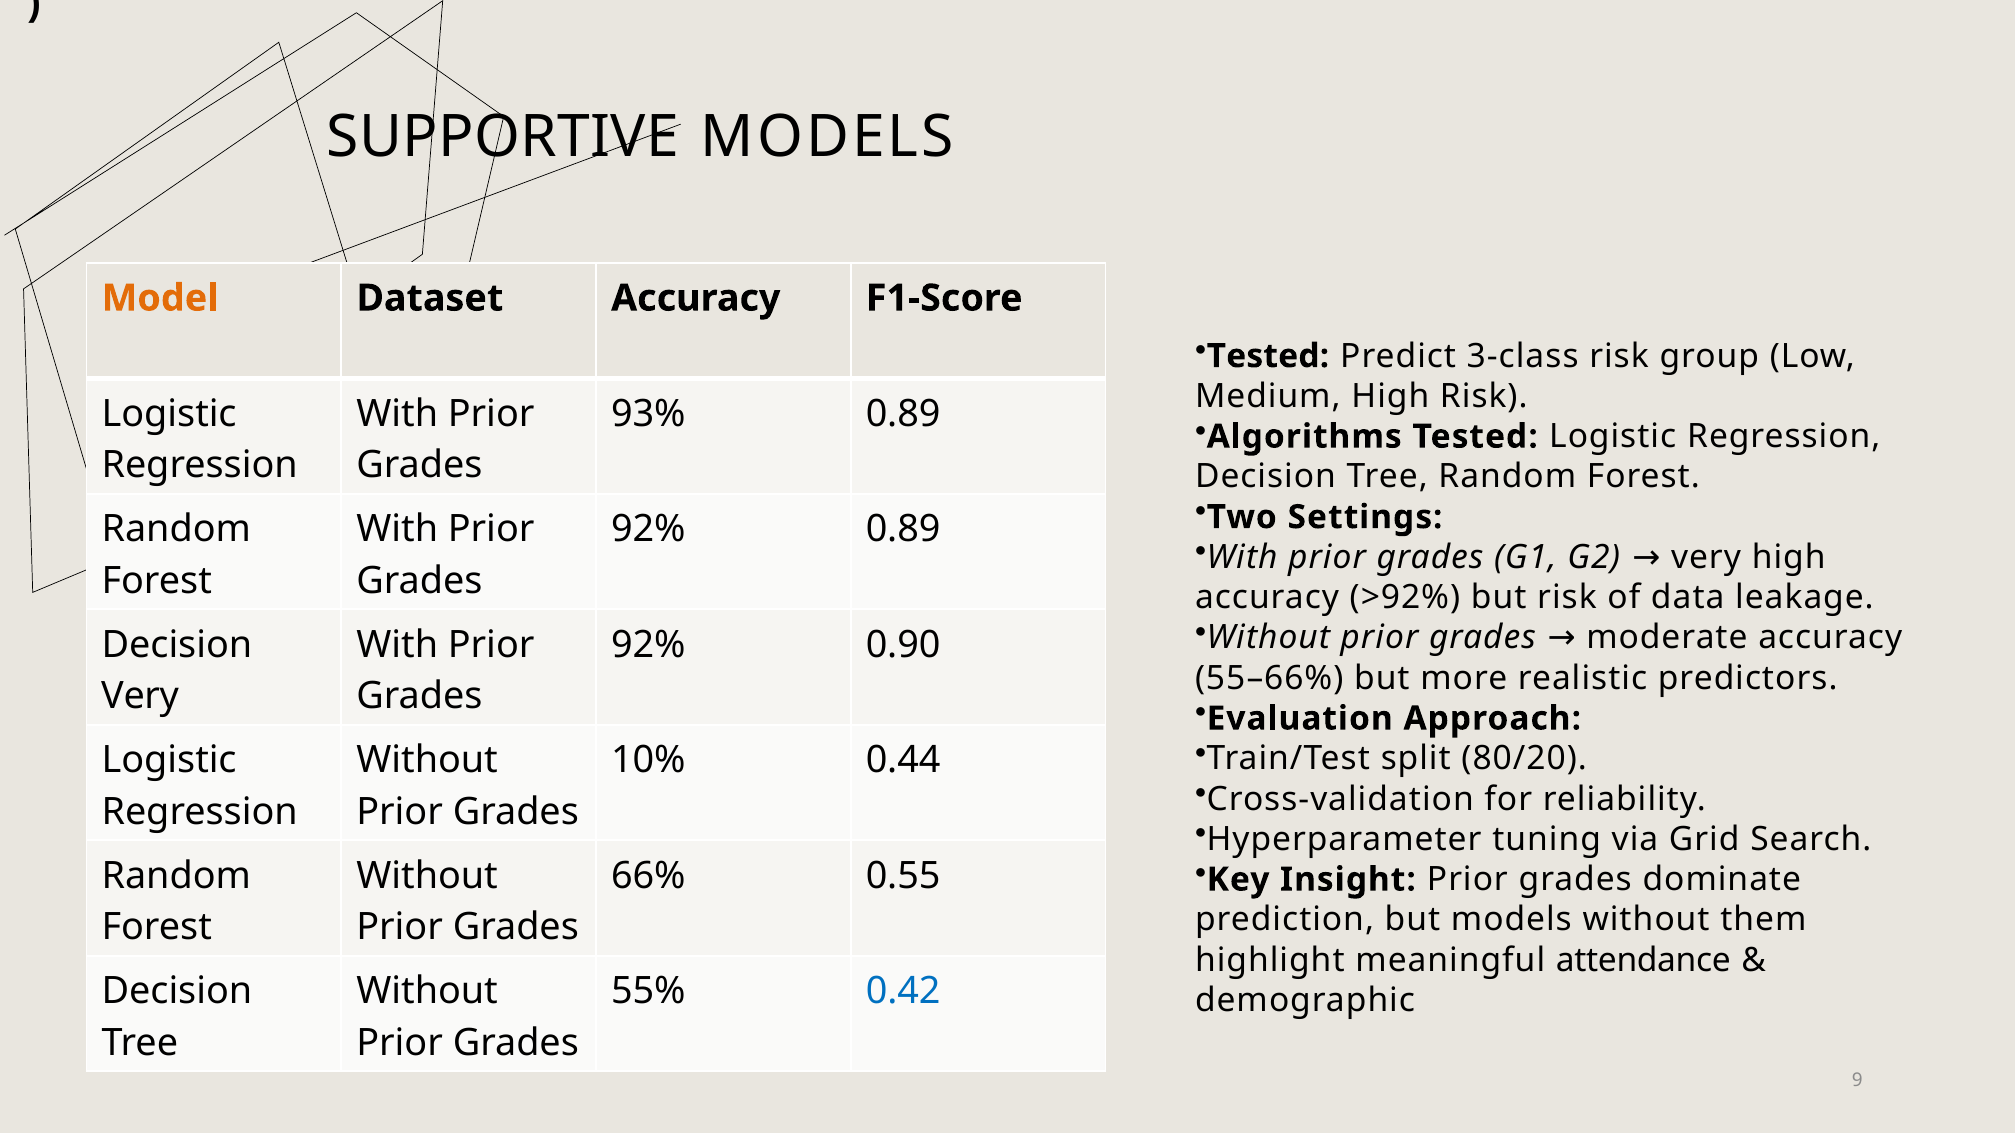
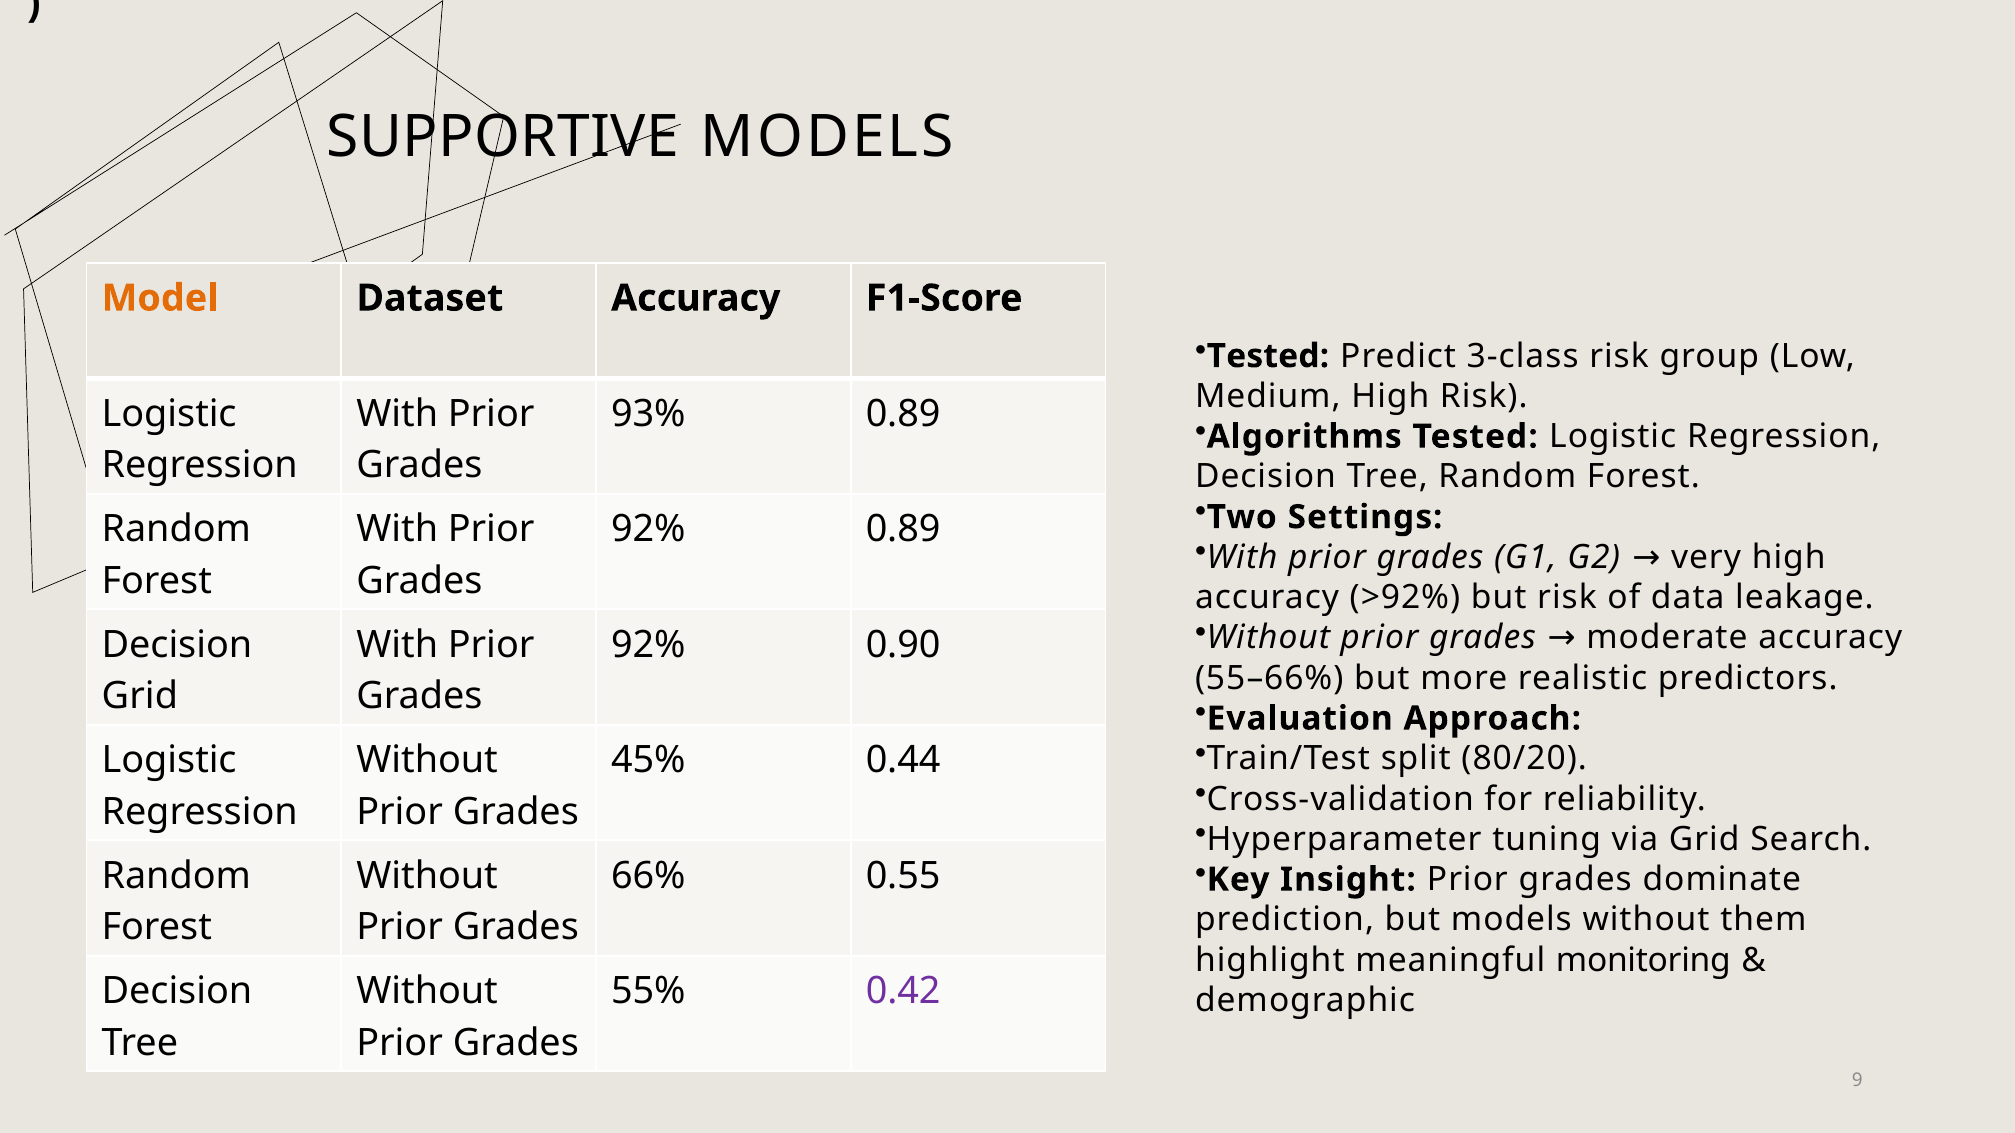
Very: Very -> Grid (140, 696)
10%: 10% -> 45% (648, 760)
attendance: attendance -> monitoring (1643, 960)
0.42 colour: blue -> purple (903, 992)
